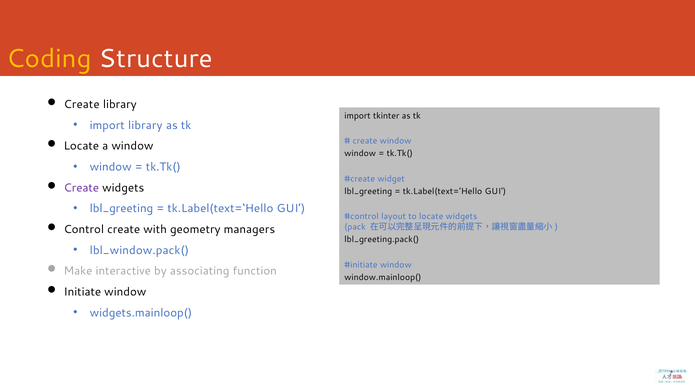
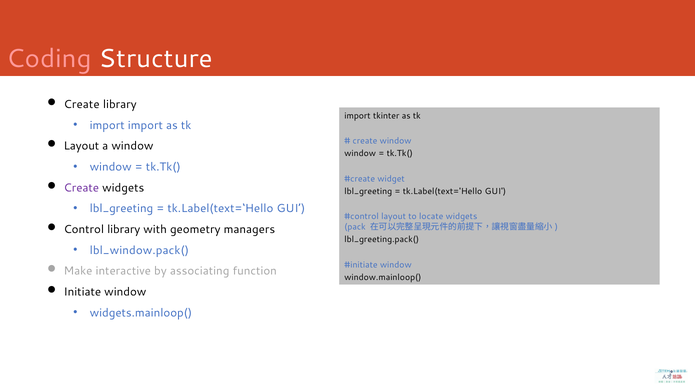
Coding colour: yellow -> pink (49, 59)
import library: library -> import (145, 125)
Locate: Locate -> Layout (81, 146)
Control create: create -> library (124, 229)
